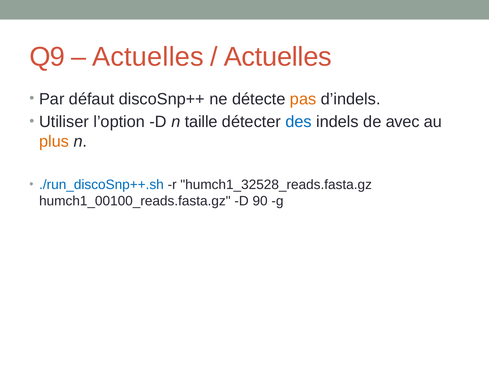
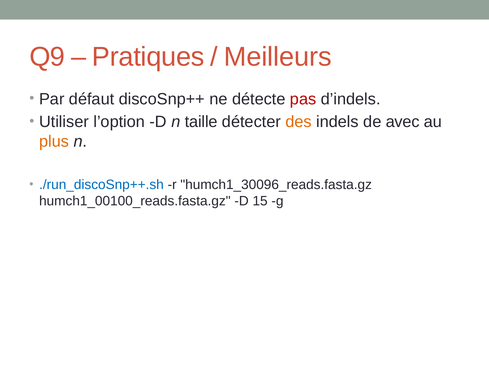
Actuelles: Actuelles -> Pratiques (148, 57)
Actuelles: Actuelles -> Meilleurs (278, 57)
pas colour: orange -> red (303, 99)
des colour: blue -> orange (299, 122)
humch1_32528_reads.fasta.gz: humch1_32528_reads.fasta.gz -> humch1_30096_reads.fasta.gz (276, 185)
90: 90 -> 15 (260, 201)
